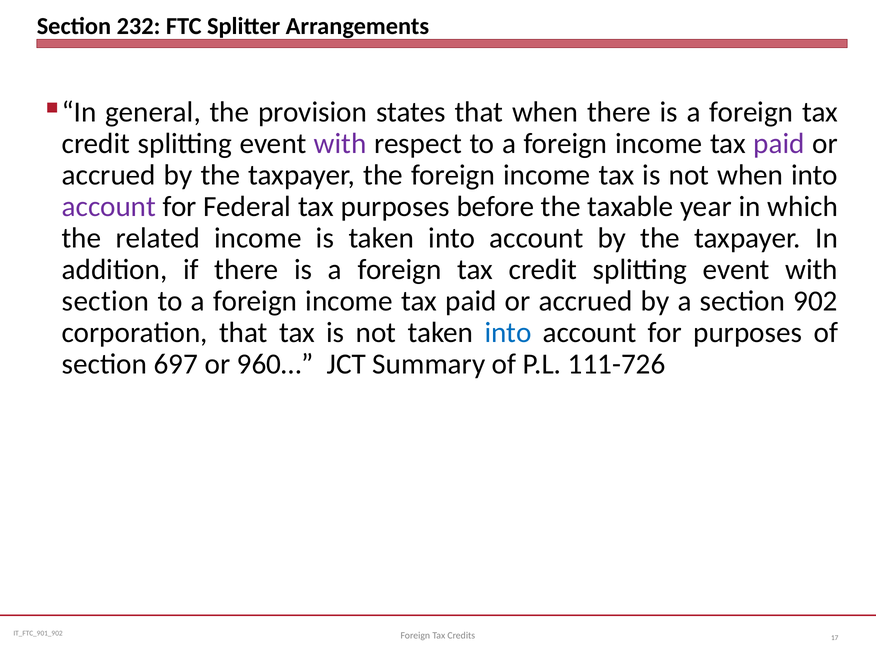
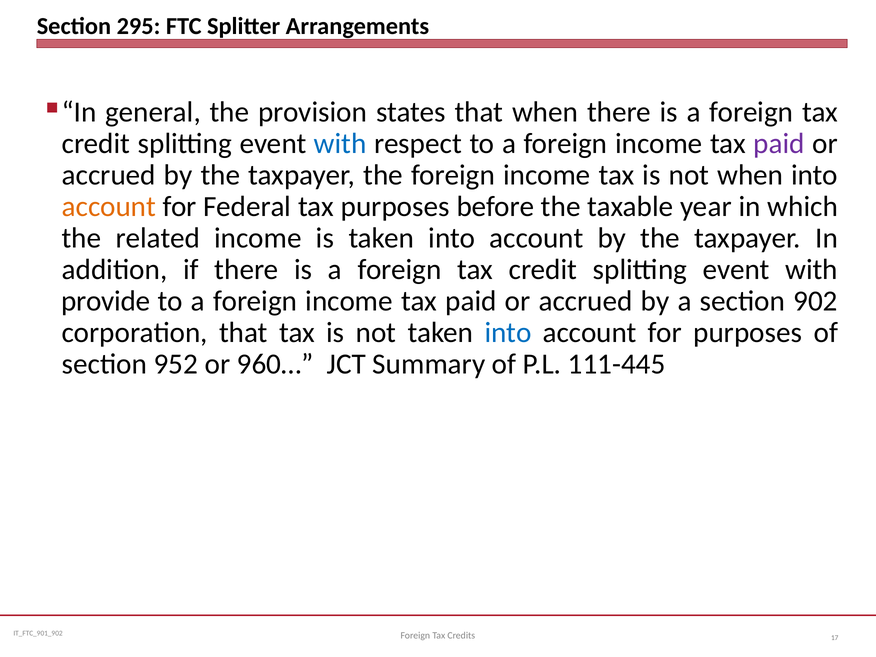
232: 232 -> 295 (139, 26)
with colour: purple -> blue (340, 143)
account colour: purple -> orange (109, 206)
section: section -> provide (106, 301)
697: 697 -> 952 (176, 364)
111-726: 111-726 -> 111-445 (617, 364)
